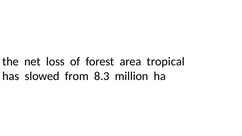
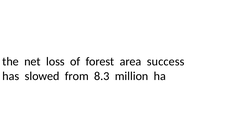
tropical: tropical -> success (166, 62)
